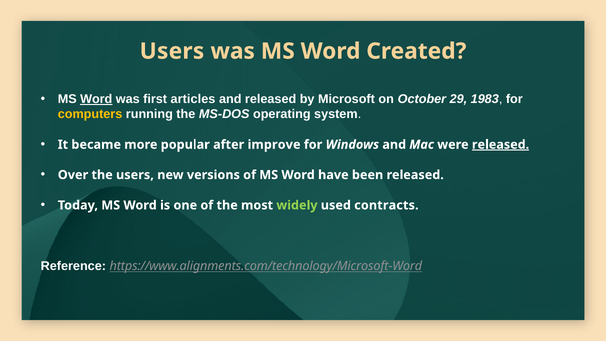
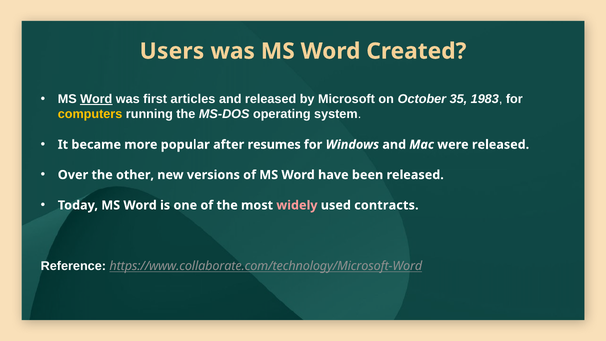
29: 29 -> 35 (458, 99)
improve: improve -> resumes (274, 145)
released underline: present -> none (501, 145)
the users: users -> other (135, 175)
widely colour: light green -> pink (297, 205)
https://www.alignments.com/technology/Microsoft-Word: https://www.alignments.com/technology/Microsoft-Word -> https://www.collaborate.com/technology/Microsoft-Word (266, 266)
